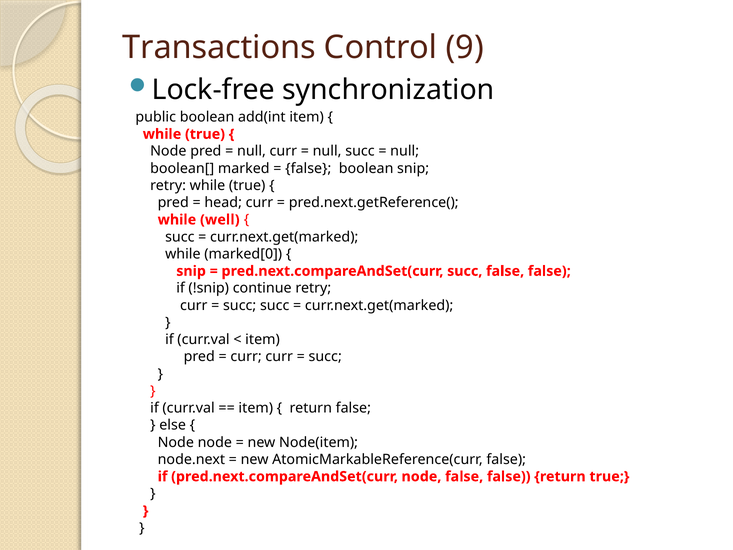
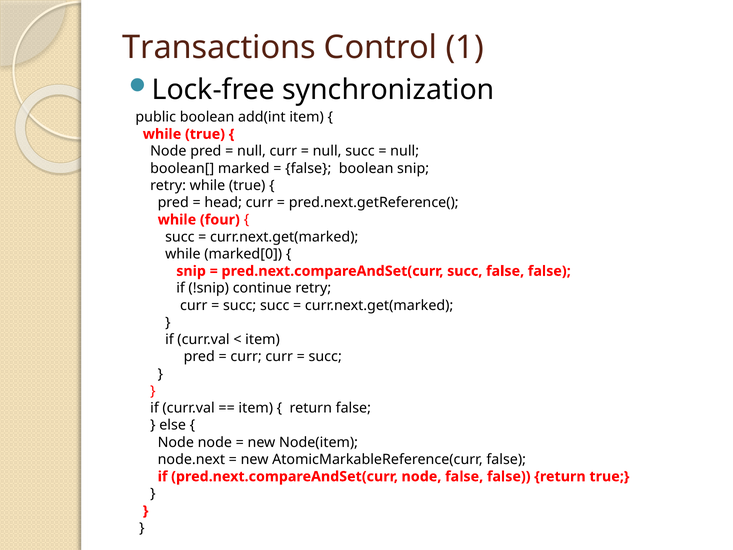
9: 9 -> 1 (465, 47)
well: well -> four (220, 220)
